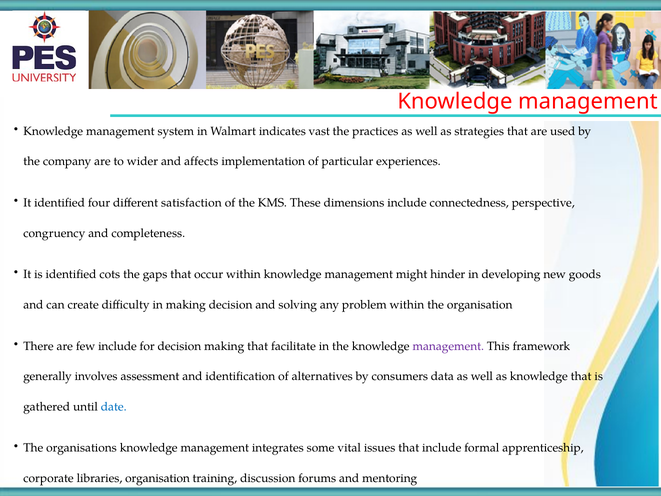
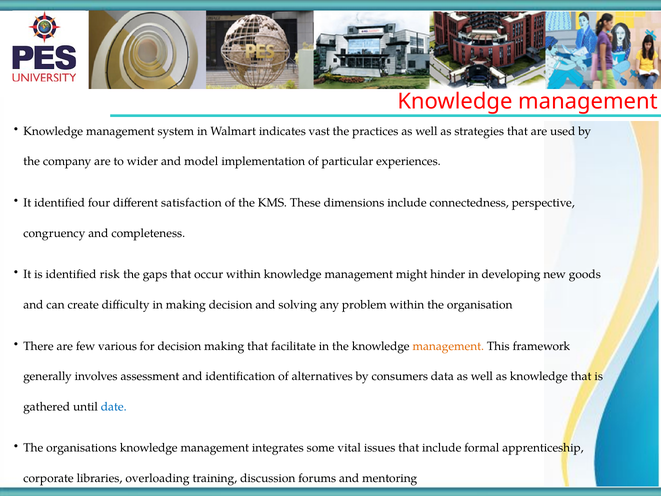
affects: affects -> model (201, 161)
cots: cots -> risk (110, 274)
few include: include -> various (118, 346)
management colour: purple -> orange (448, 346)
libraries organisation: organisation -> overloading (157, 478)
